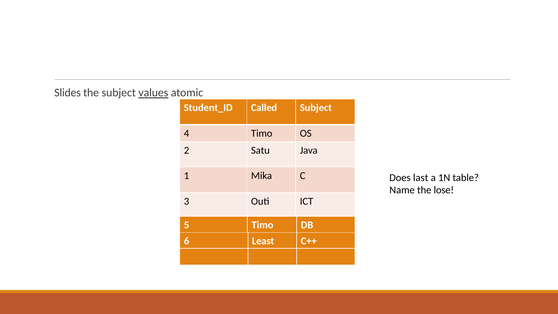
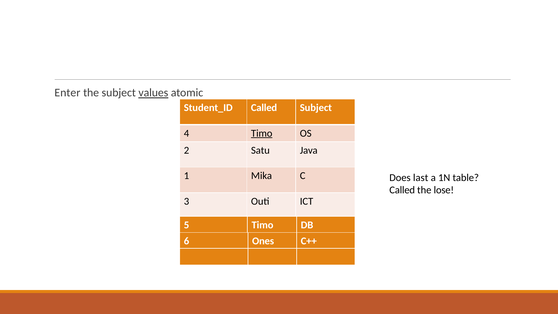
Slides: Slides -> Enter (67, 93)
Timo underline: none -> present (262, 133)
Name: Name -> Called (402, 190)
Least: Least -> Ones (263, 241)
